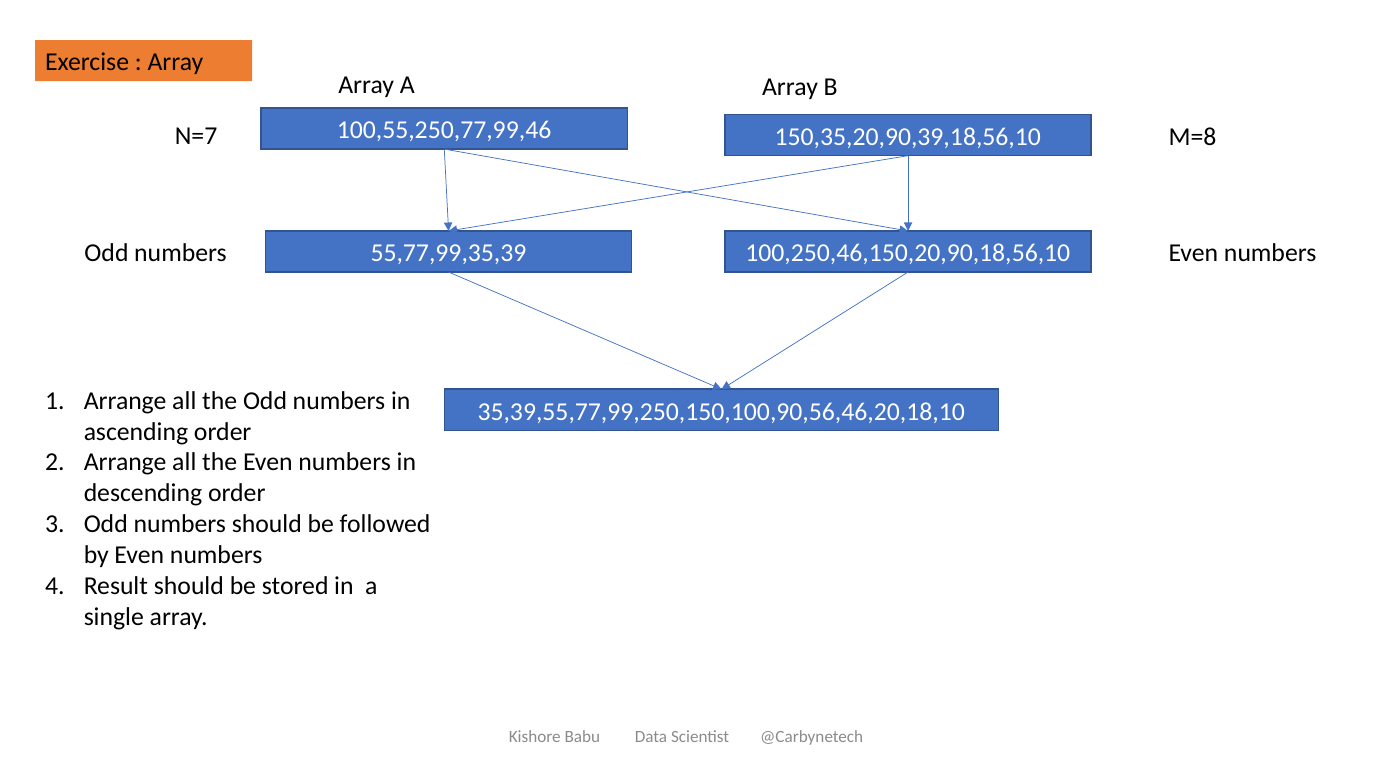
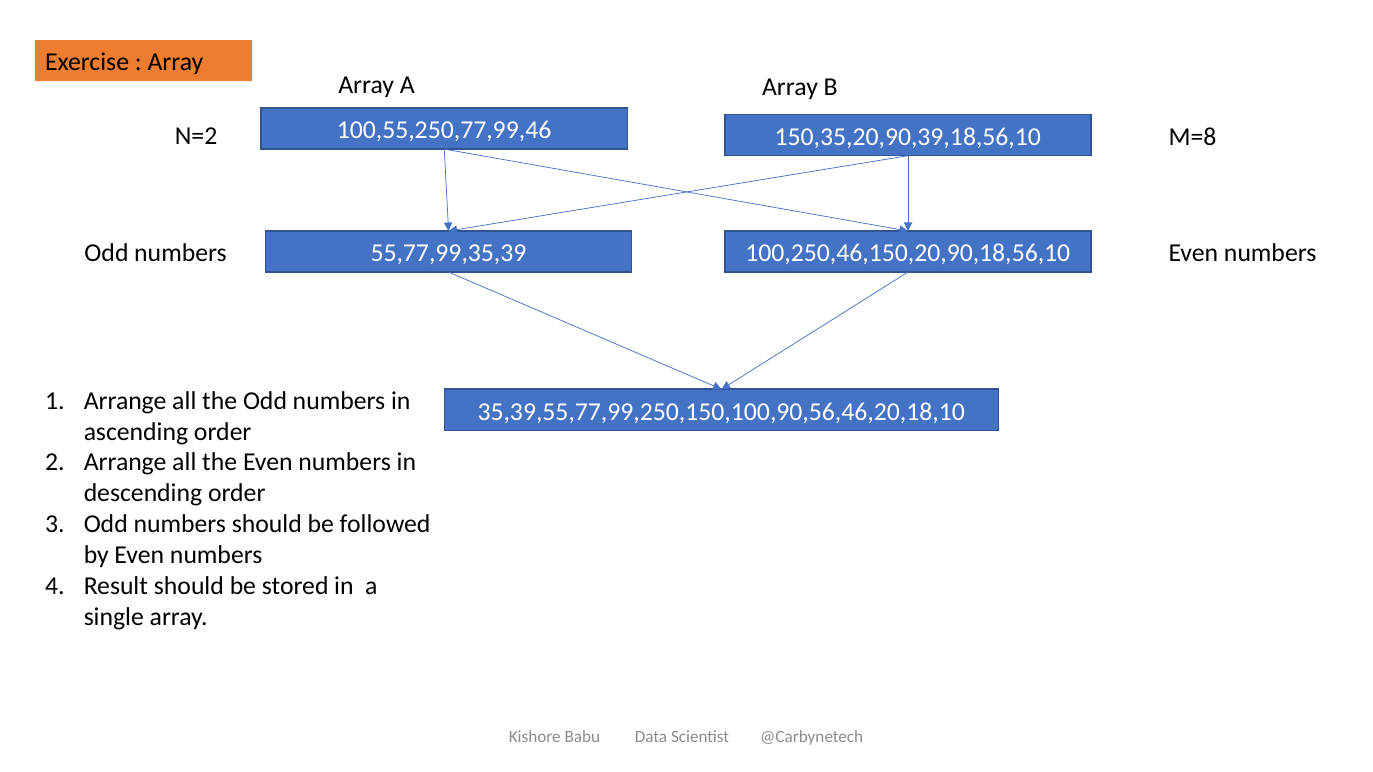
N=7: N=7 -> N=2 (196, 137)
